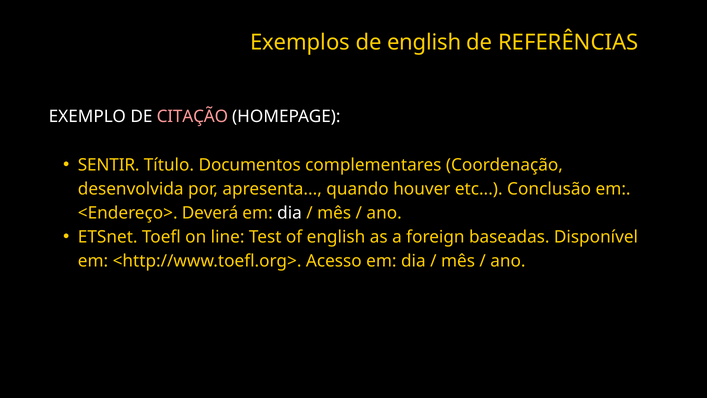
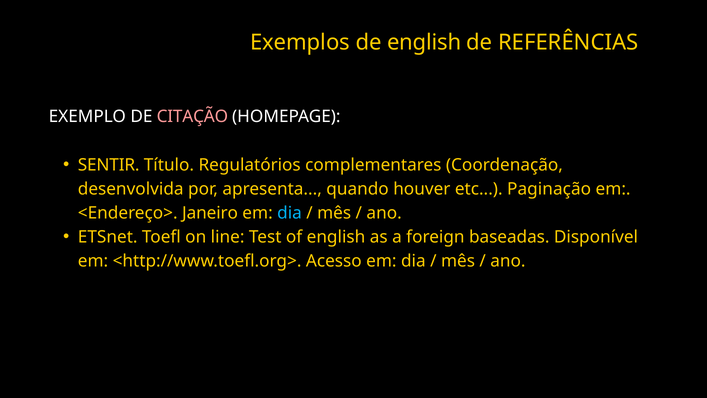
Documentos: Documentos -> Regulatórios (250, 165)
Conclusão: Conclusão -> Paginação (549, 189)
Deverá: Deverá -> Janeiro (210, 213)
dia colour: white -> light blue (290, 213)
